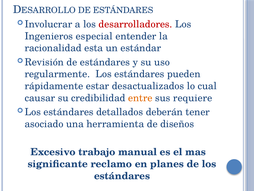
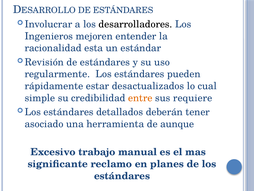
desarrolladores colour: red -> black (135, 24)
especial: especial -> mejoren (94, 36)
causar: causar -> simple (40, 98)
diseños: diseños -> aunque (177, 124)
